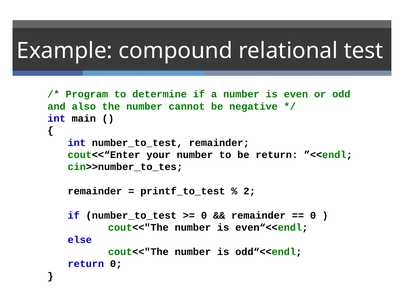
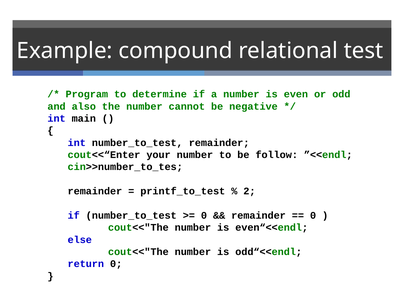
be return: return -> follow (277, 155)
